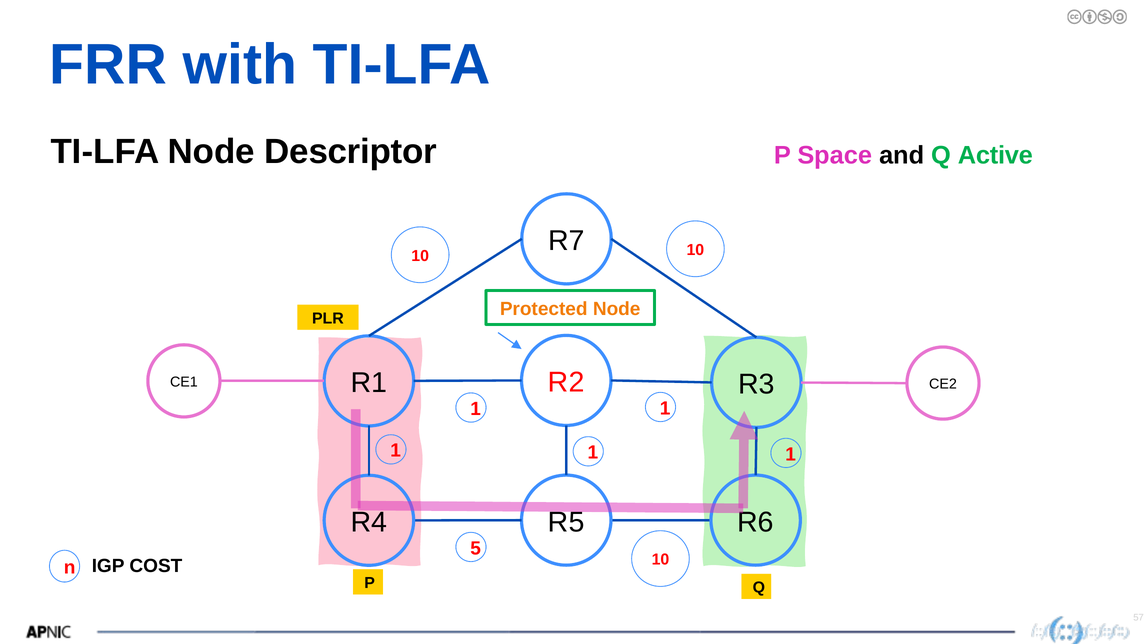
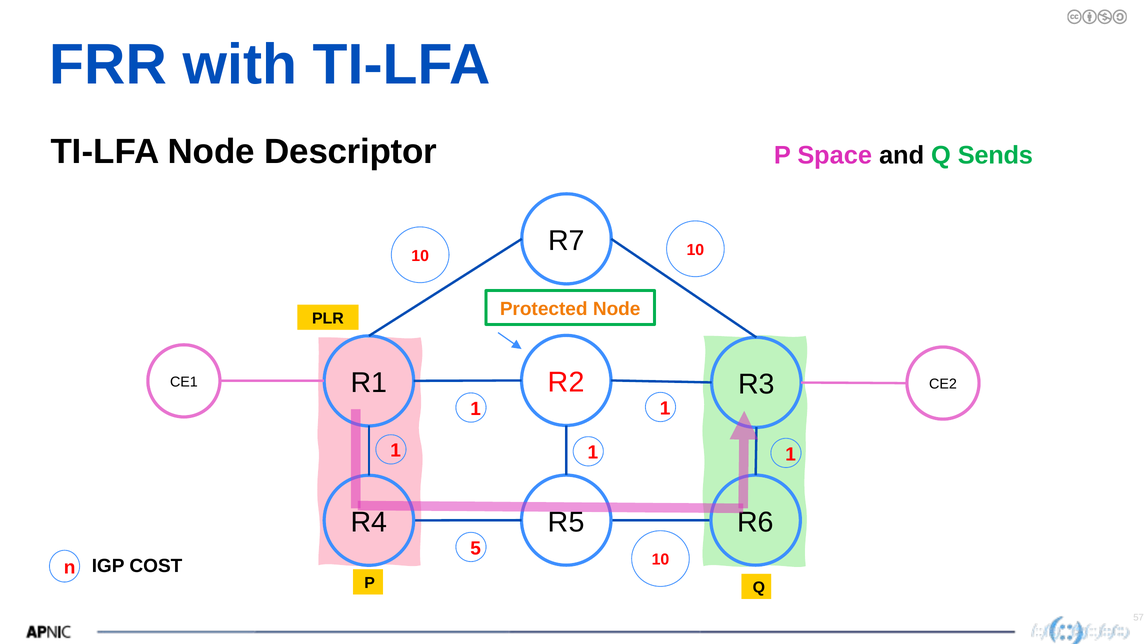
Active: Active -> Sends (995, 155)
